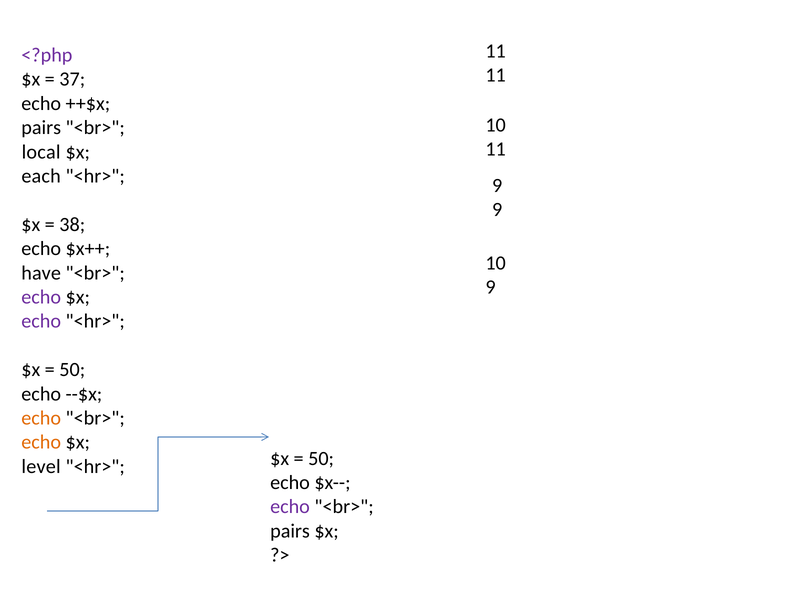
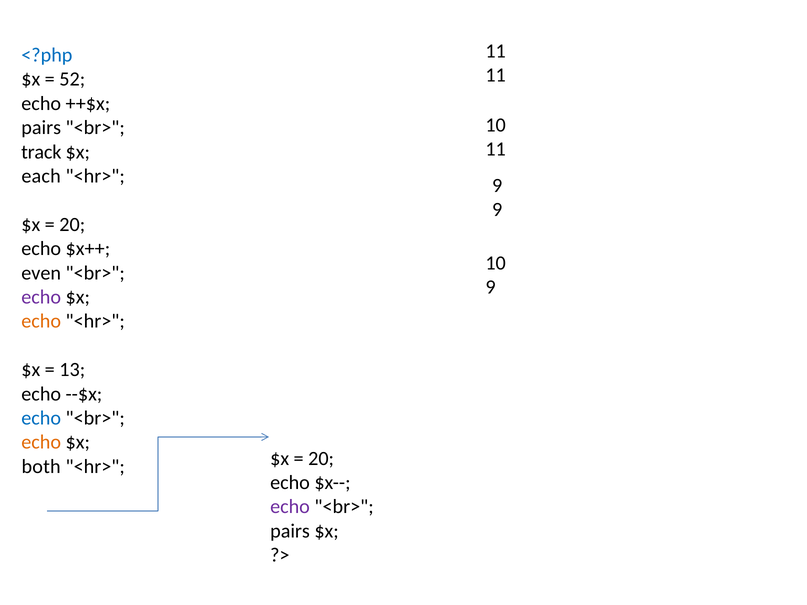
<?php colour: purple -> blue (47, 55)
37: 37 -> 52 (72, 79)
local: local -> track (41, 152)
38: 38 -> 20 (72, 225)
have: have -> even (41, 273)
echo colour: purple -> orange (41, 321)
50: 50 -> 13 (72, 370)
echo colour: orange -> blue (41, 418)
level: level -> both (41, 467)
50: 50 -> 20 (321, 459)
